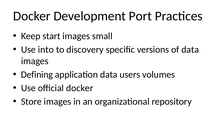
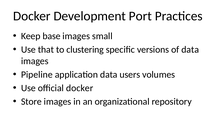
start: start -> base (52, 36)
into: into -> that (46, 49)
discovery: discovery -> clustering (85, 49)
Defining: Defining -> Pipeline (37, 74)
